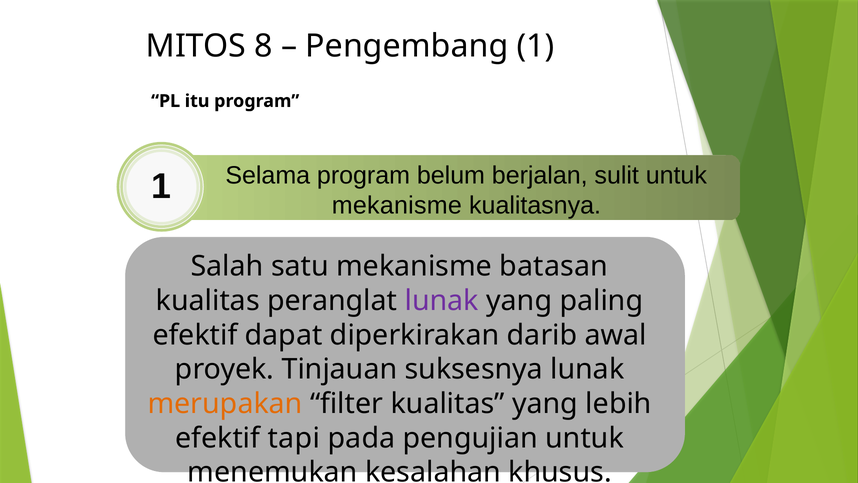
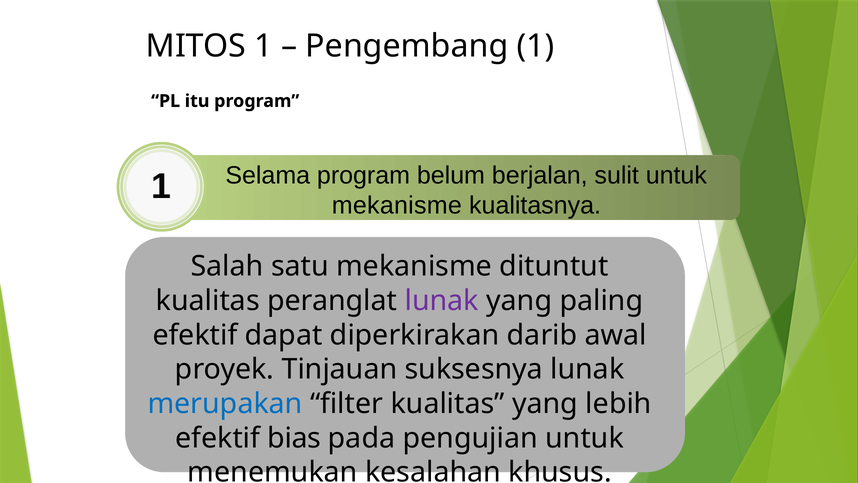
MITOS 8: 8 -> 1 (263, 46)
batasan: batasan -> dituntut (554, 266)
merupakan colour: orange -> blue (225, 404)
tapi: tapi -> bias (294, 438)
